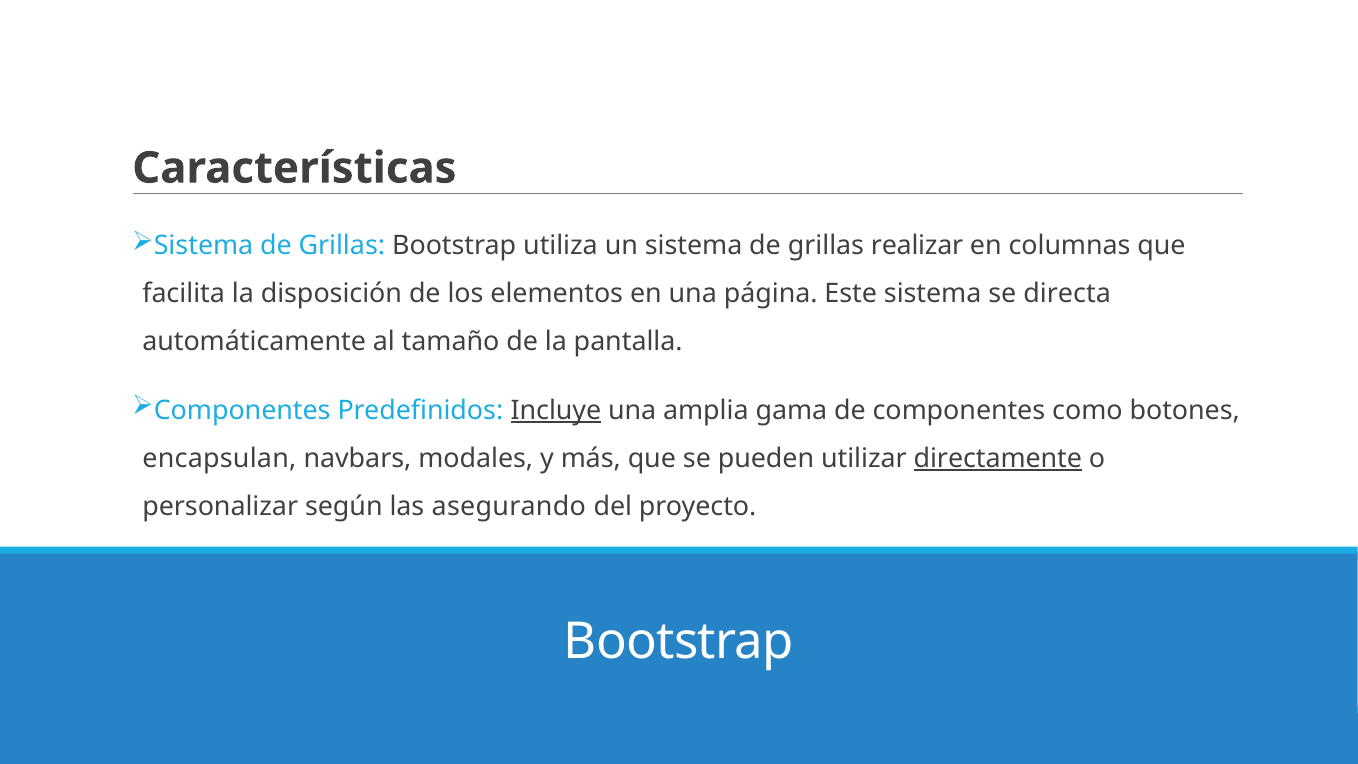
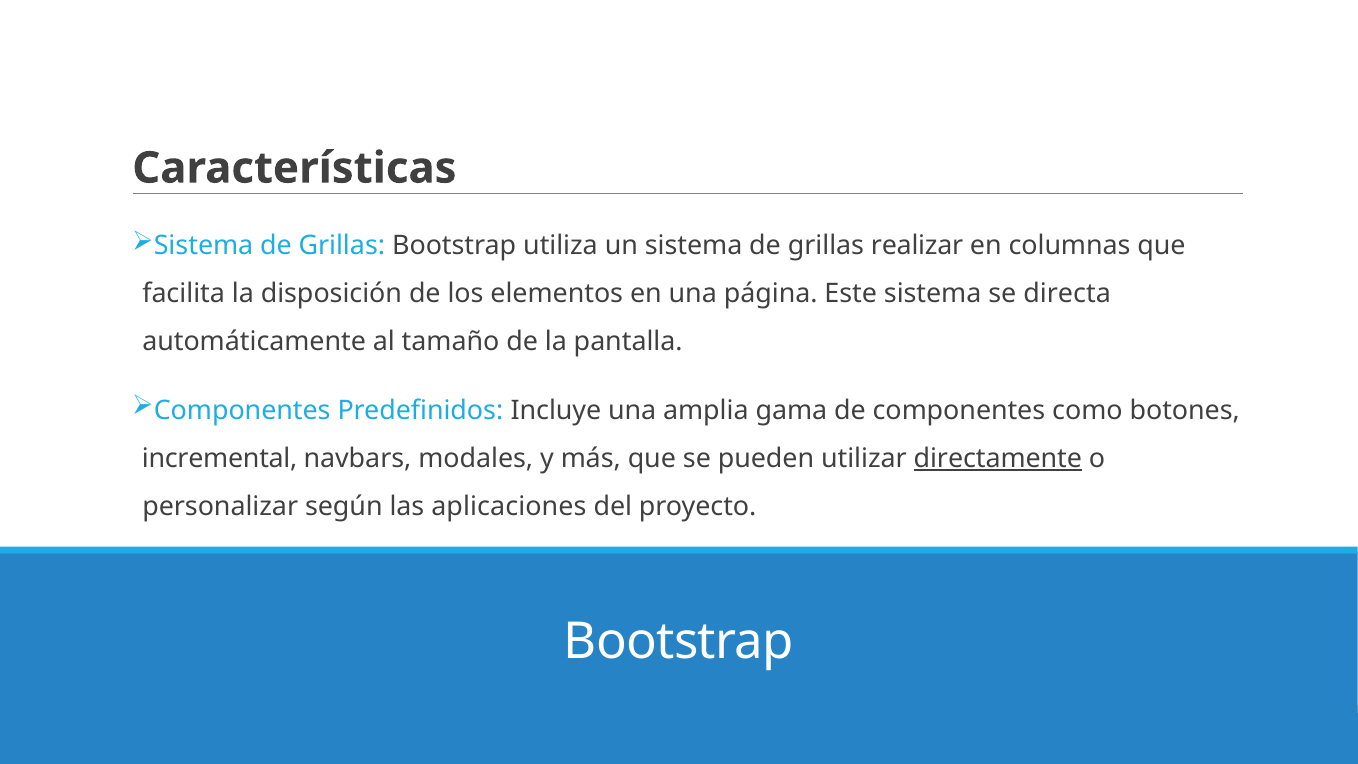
Incluye underline: present -> none (556, 410)
encapsulan: encapsulan -> incremental (220, 459)
asegurando: asegurando -> aplicaciones (509, 507)
